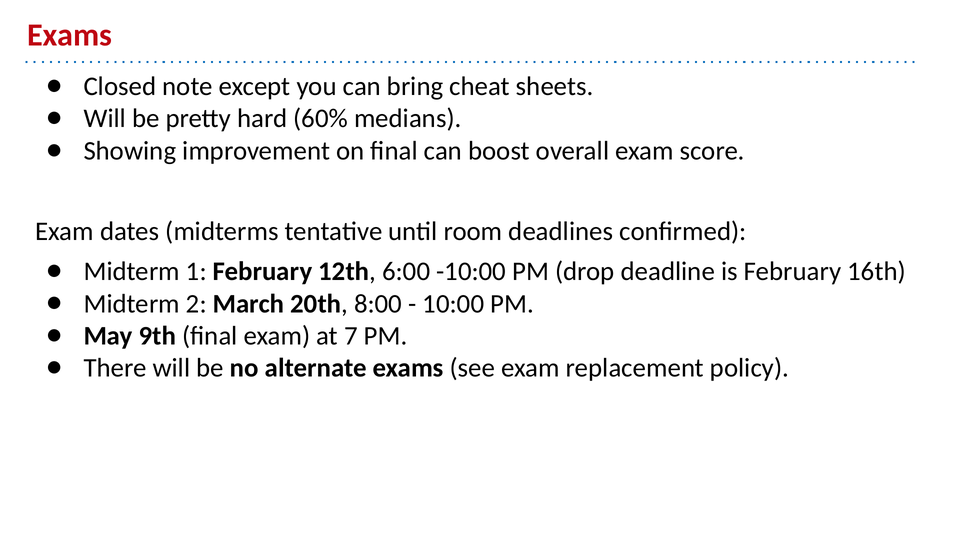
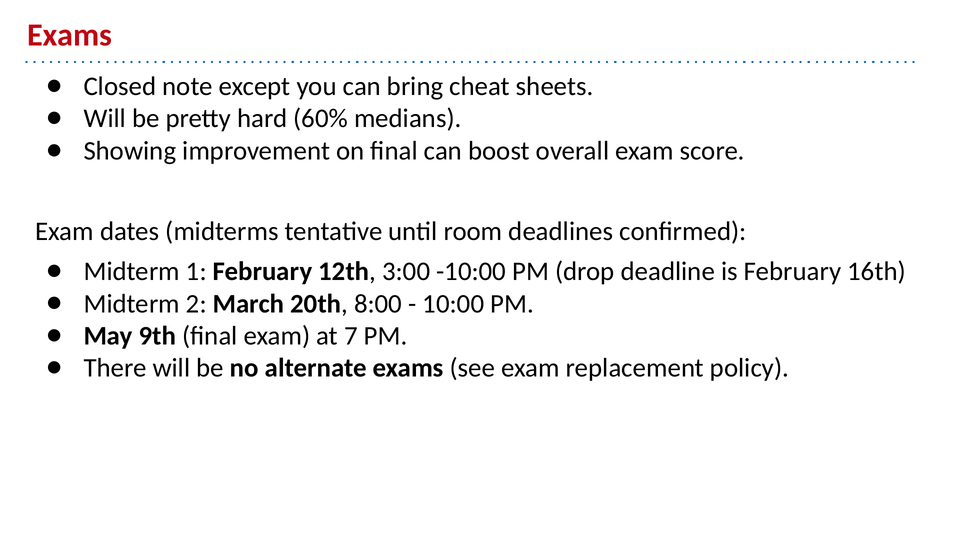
6:00: 6:00 -> 3:00 (406, 272)
